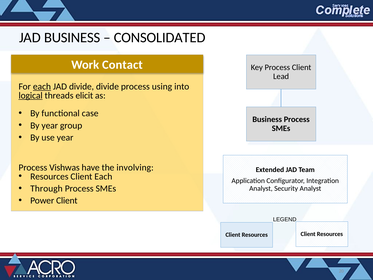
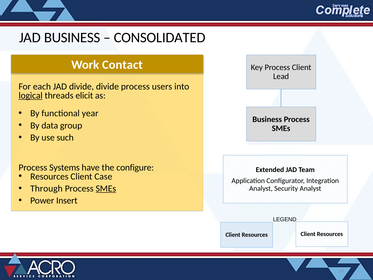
each underline: present -> none (42, 86)
using: using -> users (162, 86)
case: case -> year (90, 113)
By year: year -> data (50, 125)
use year: year -> such (65, 137)
Vishwas: Vishwas -> Systems (64, 167)
involving: involving -> configure (135, 167)
Client Each: Each -> Case (103, 176)
SMEs underline: none -> present (106, 188)
Power Client: Client -> Insert (67, 200)
